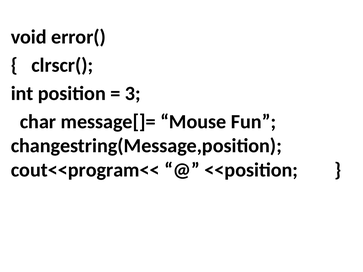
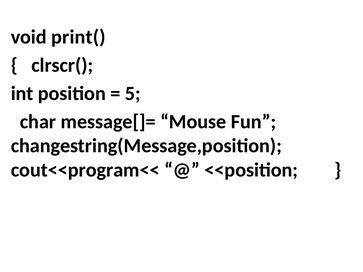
error(: error( -> print( (78, 37)
3: 3 -> 5 (133, 94)
